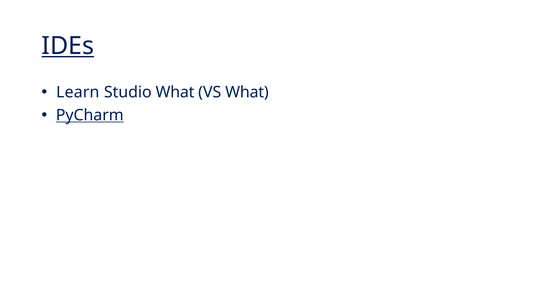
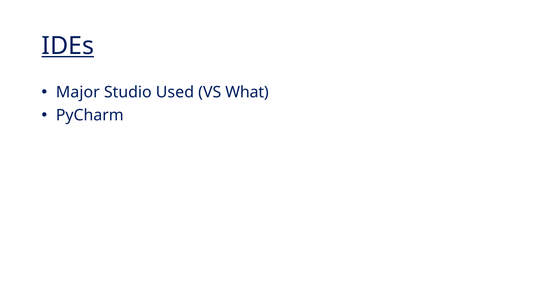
Learn: Learn -> Major (78, 92)
Studio What: What -> Used (175, 92)
PyCharm underline: present -> none (90, 115)
